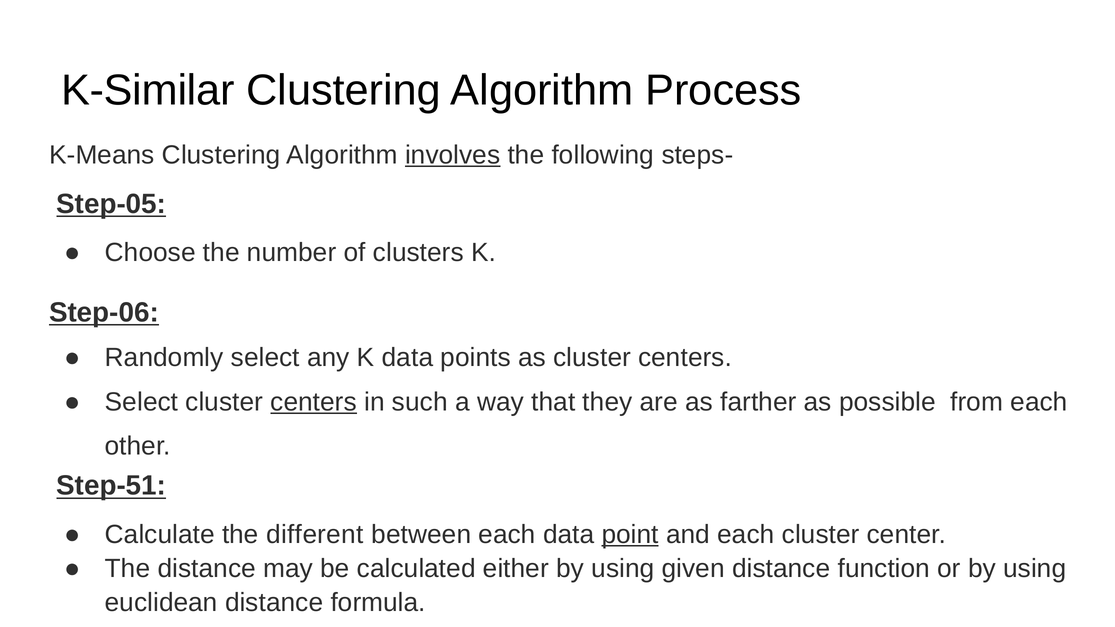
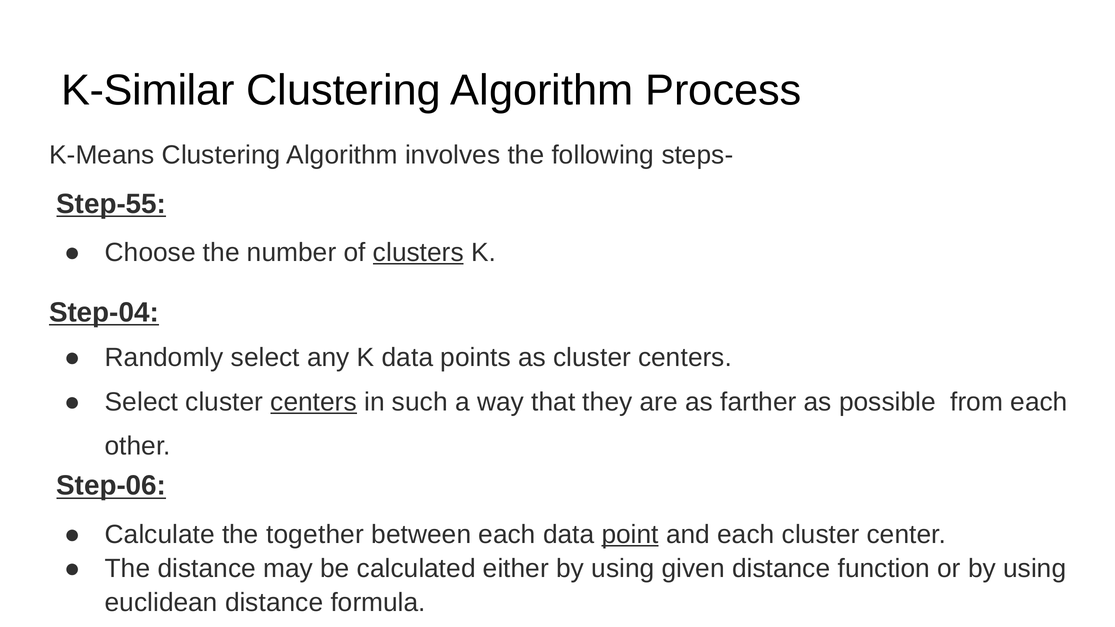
involves underline: present -> none (453, 155)
Step-05: Step-05 -> Step-55 (111, 204)
clusters underline: none -> present (418, 253)
Step-06: Step-06 -> Step-04 (104, 313)
Step-51: Step-51 -> Step-06 (111, 486)
different: different -> together (315, 535)
